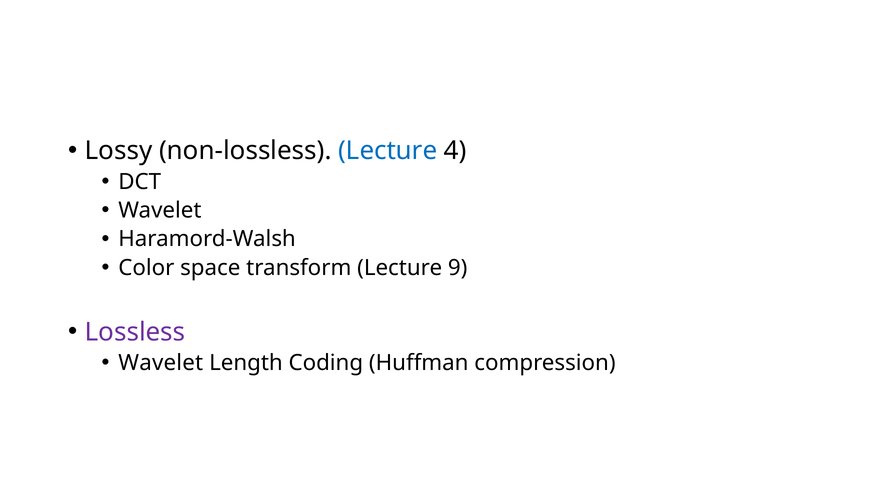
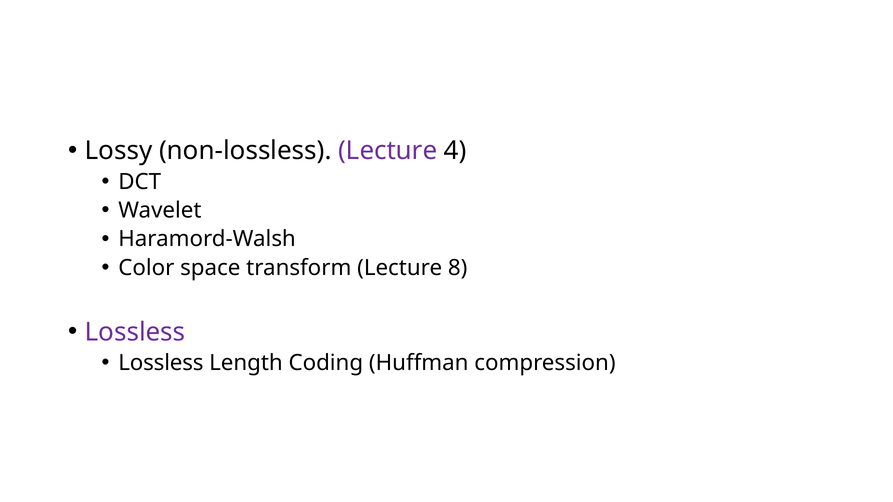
Lecture colour: blue -> purple (388, 151)
9: 9 -> 8 (458, 268)
Wavelet: Wavelet -> Lossless (161, 363)
